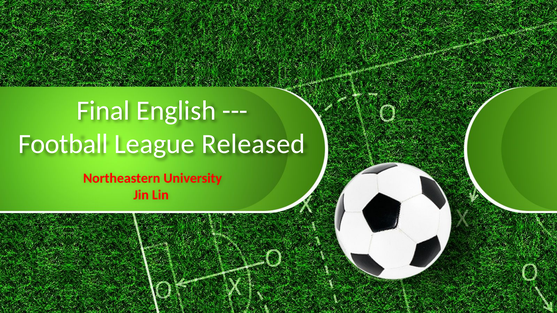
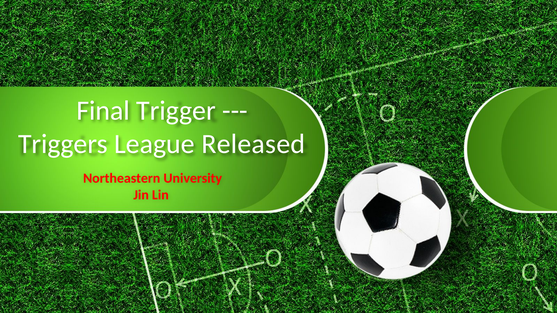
English: English -> Trigger (176, 111)
Football: Football -> Triggers (63, 144)
